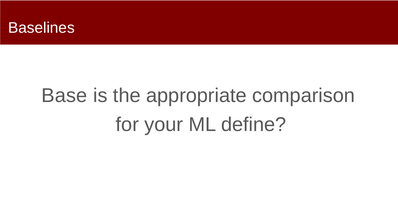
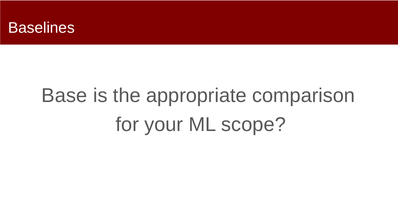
define: define -> scope (254, 124)
